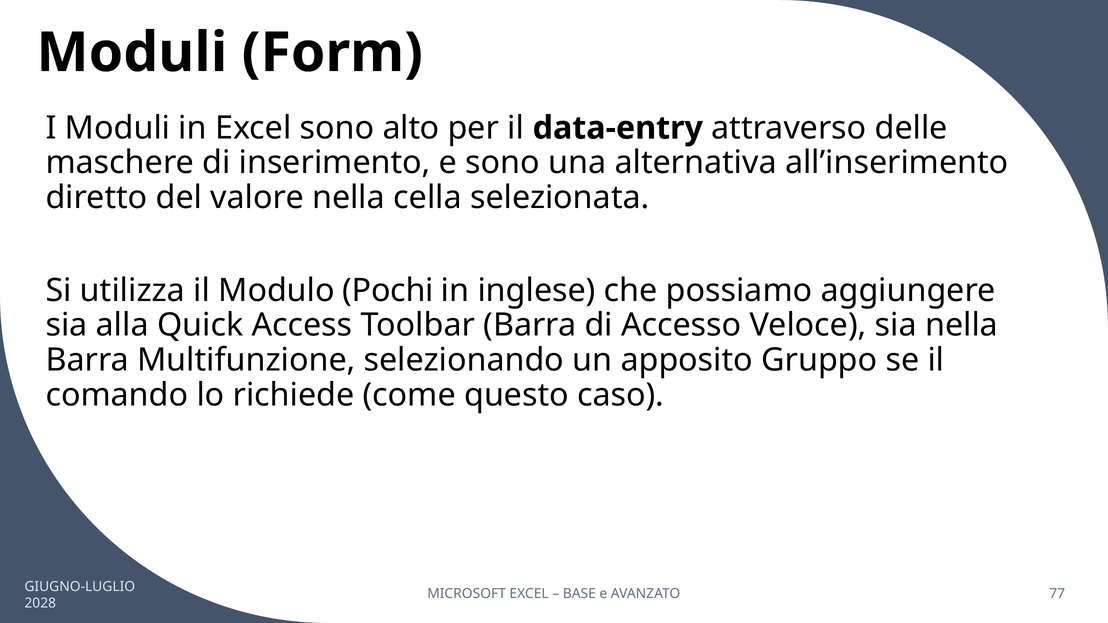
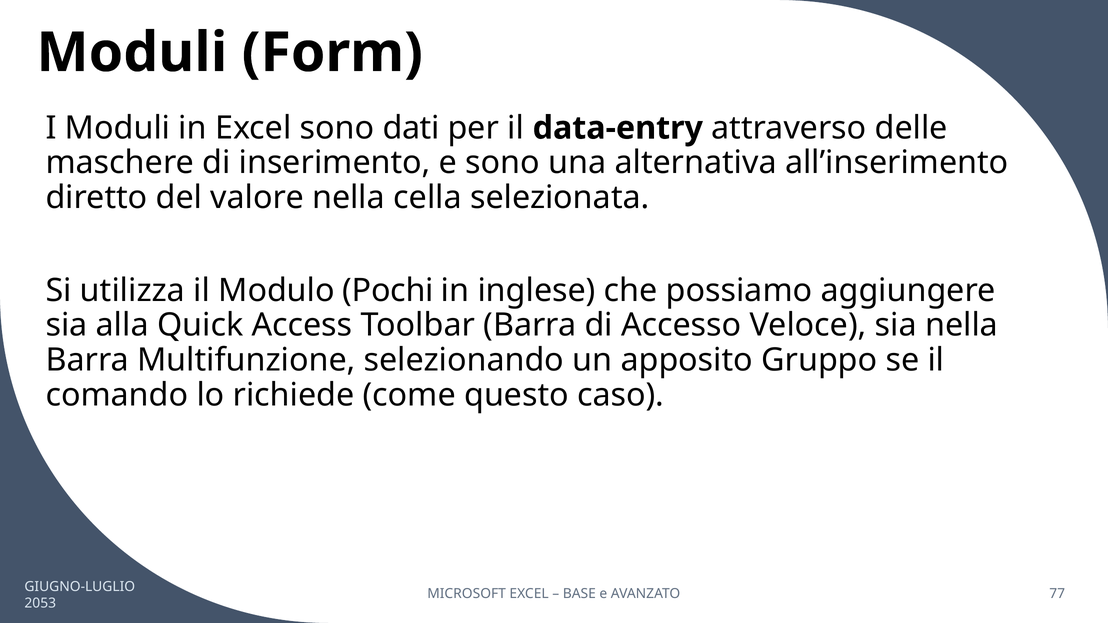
alto: alto -> dati (411, 128)
2028: 2028 -> 2053 (40, 603)
